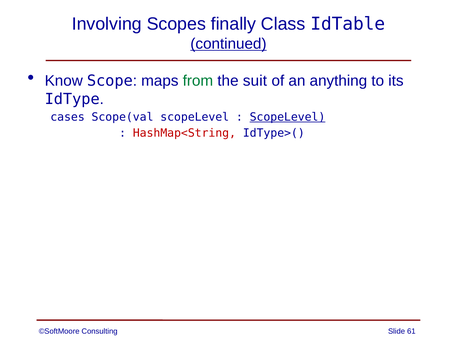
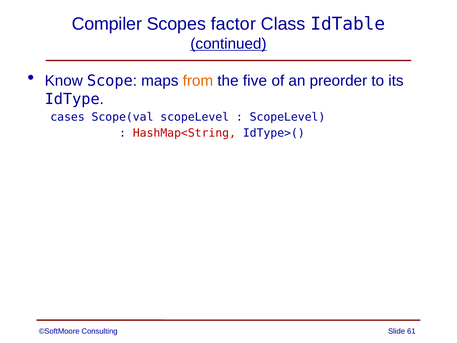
Involving: Involving -> Compiler (107, 24)
finally: finally -> factor (233, 24)
from colour: green -> orange (198, 81)
suit: suit -> five (255, 81)
anything: anything -> preorder (338, 81)
ScopeLevel underline: present -> none (287, 117)
